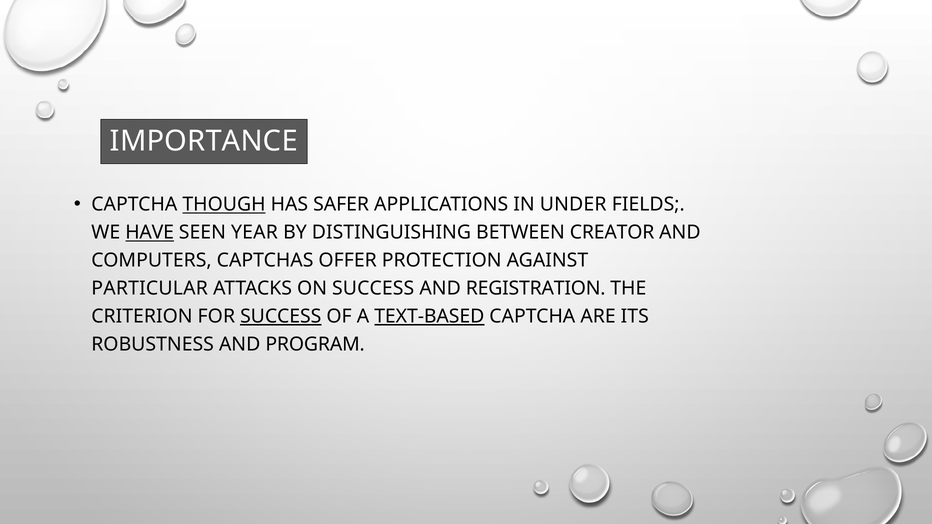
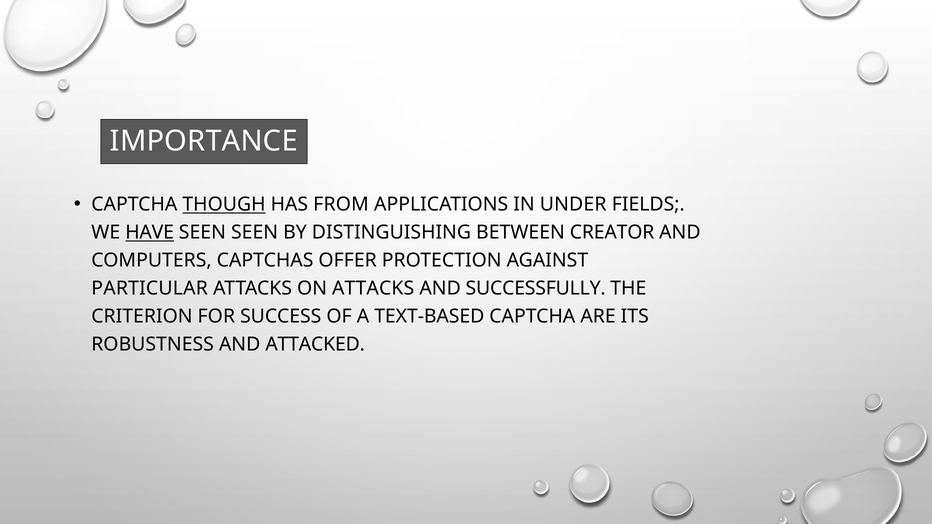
SAFER: SAFER -> FROM (341, 205)
SEEN YEAR: YEAR -> SEEN (255, 233)
ON SUCCESS: SUCCESS -> ATTACKS (373, 289)
REGISTRATION: REGISTRATION -> SUCCESSFULLY (536, 289)
SUCCESS underline: present -> none (281, 317)
TEXT-BASED underline: present -> none (429, 317)
PROGRAM: PROGRAM -> ATTACKED (315, 345)
